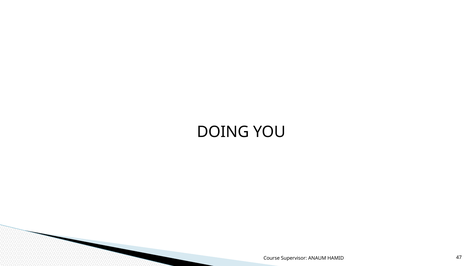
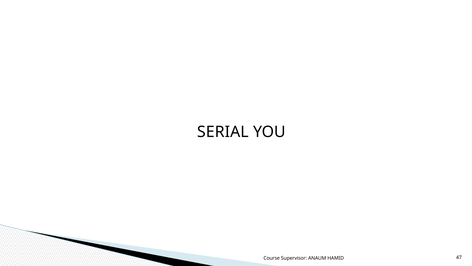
DOING: DOING -> SERIAL (223, 132)
